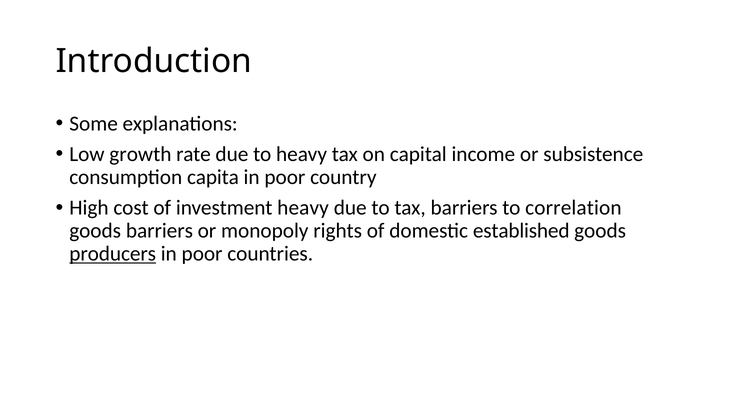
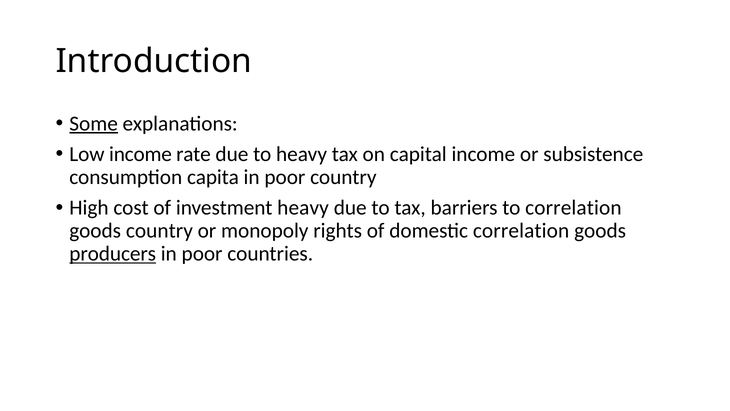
Some underline: none -> present (94, 123)
Low growth: growth -> income (141, 154)
goods barriers: barriers -> country (159, 231)
domestic established: established -> correlation (521, 231)
